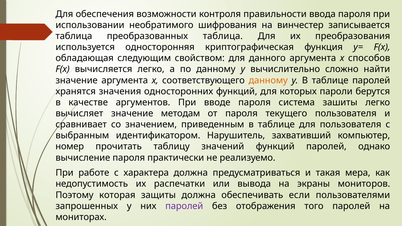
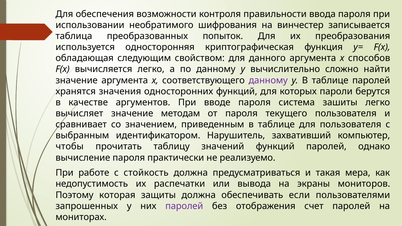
преобразованных таблица: таблица -> попыток (223, 36)
данному colour: orange -> purple (268, 80)
номер: номер -> чтобы (70, 147)
характера: характера -> стойкость (146, 173)
того: того -> счет (314, 206)
